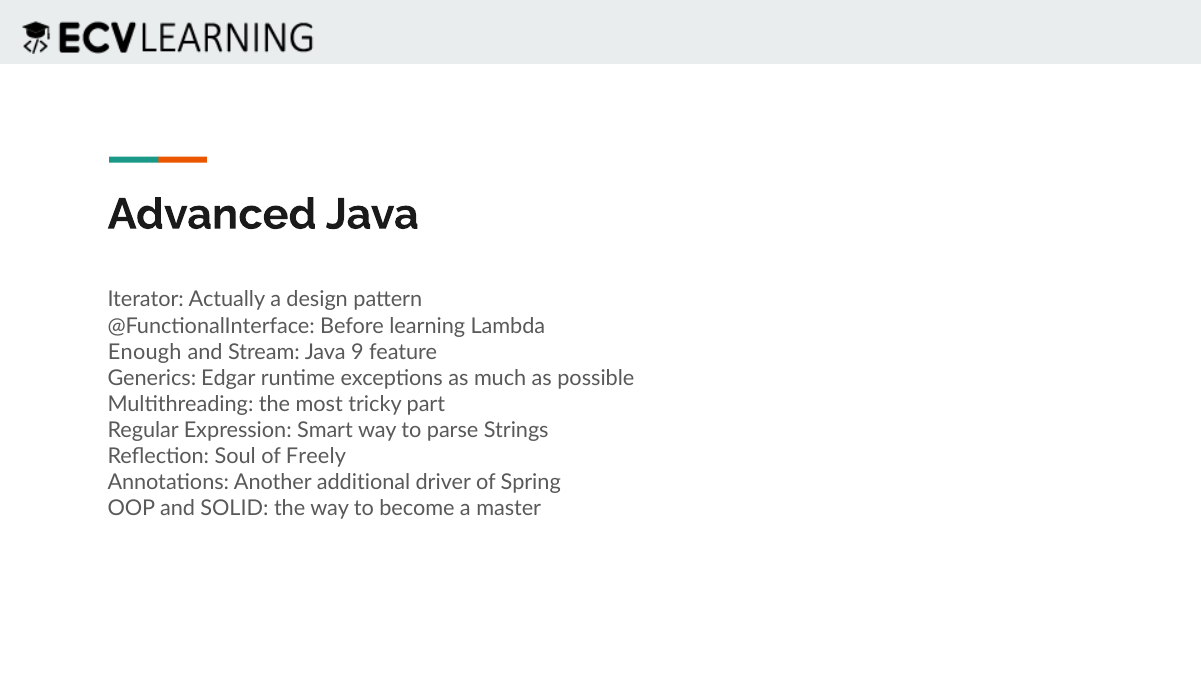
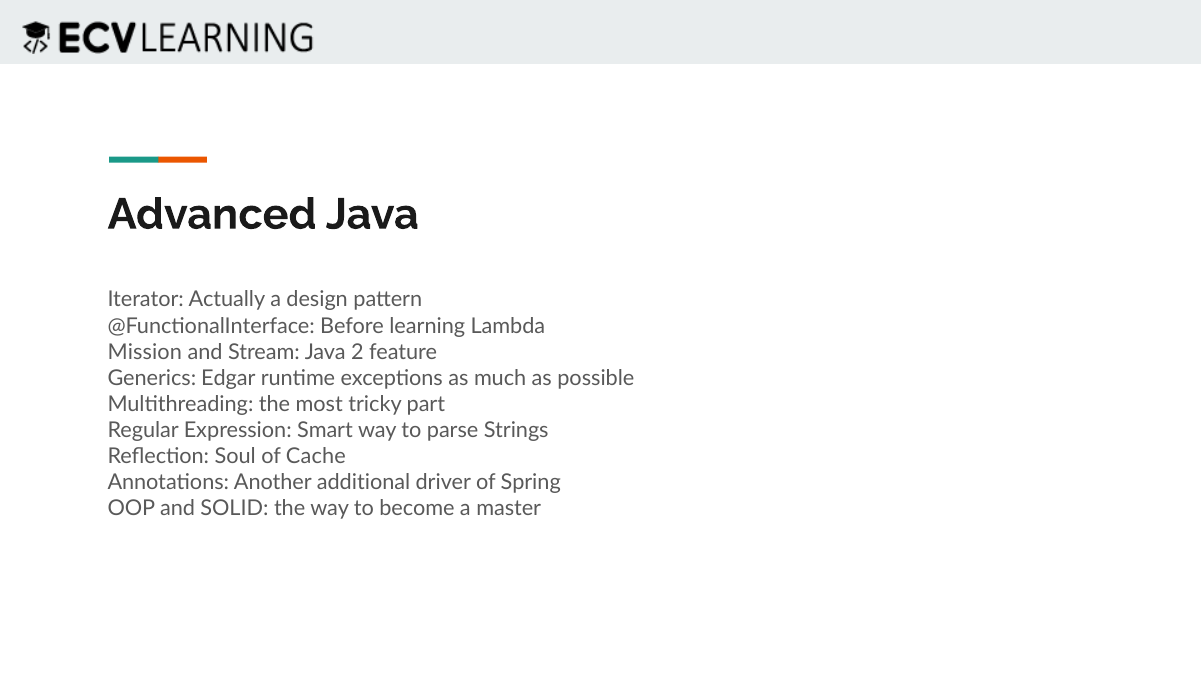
Enough: Enough -> Mission (145, 352)
9: 9 -> 2 (358, 352)
Freely: Freely -> Cache (316, 456)
